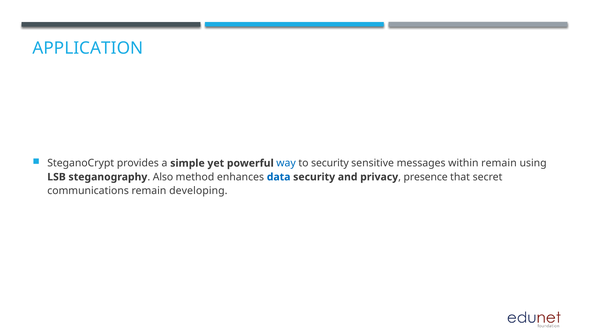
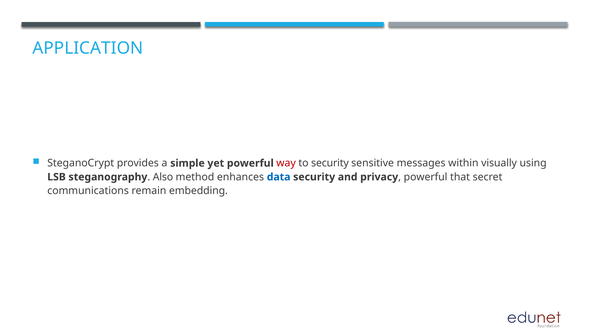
way colour: blue -> red (286, 163)
within remain: remain -> visually (499, 163)
privacy presence: presence -> powerful (426, 177)
developing: developing -> embedding (198, 191)
